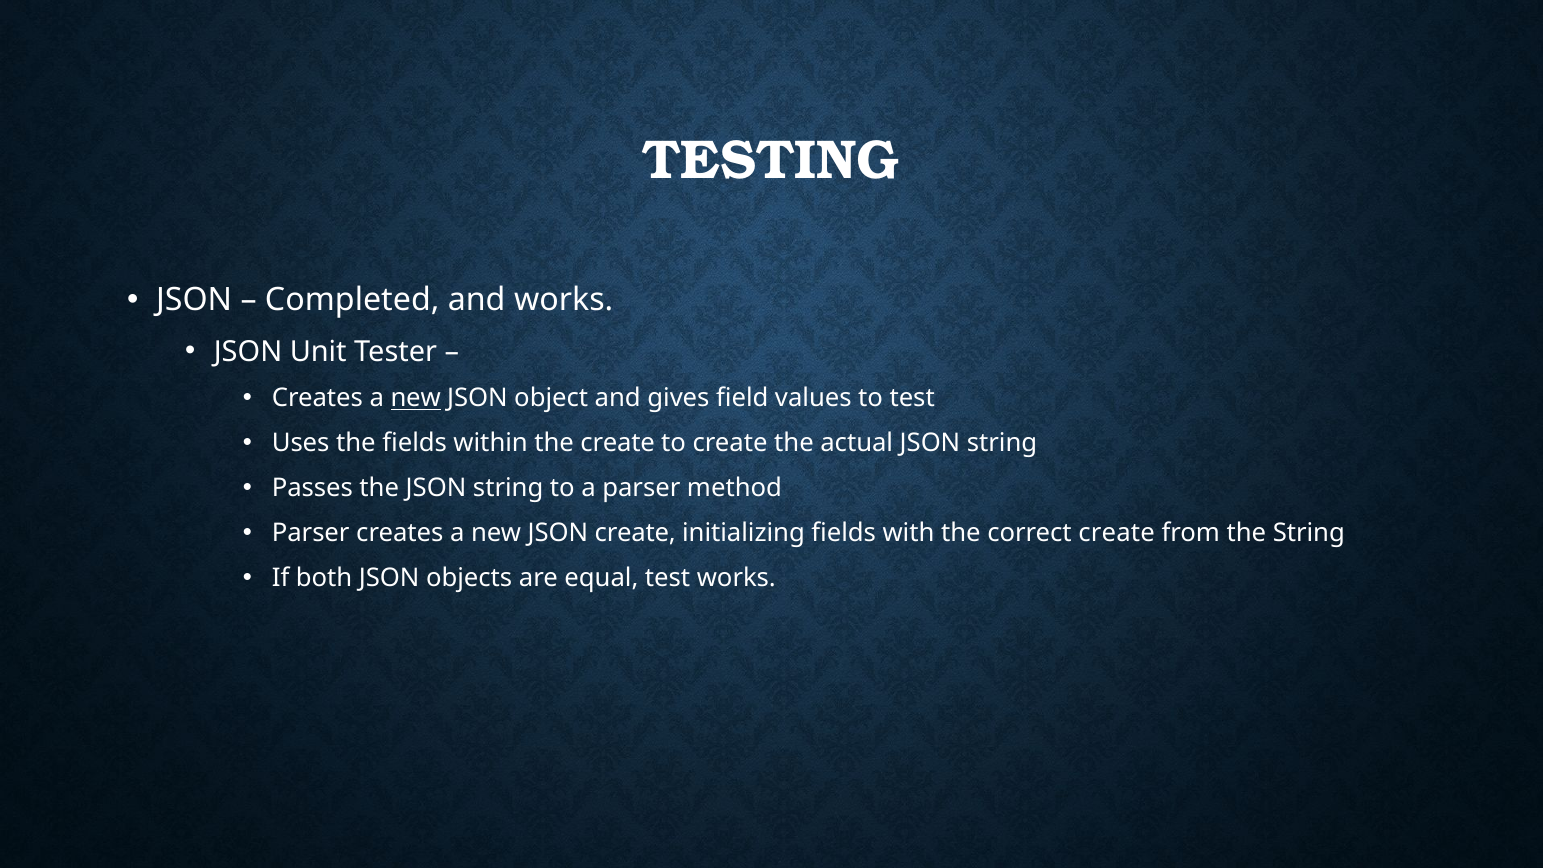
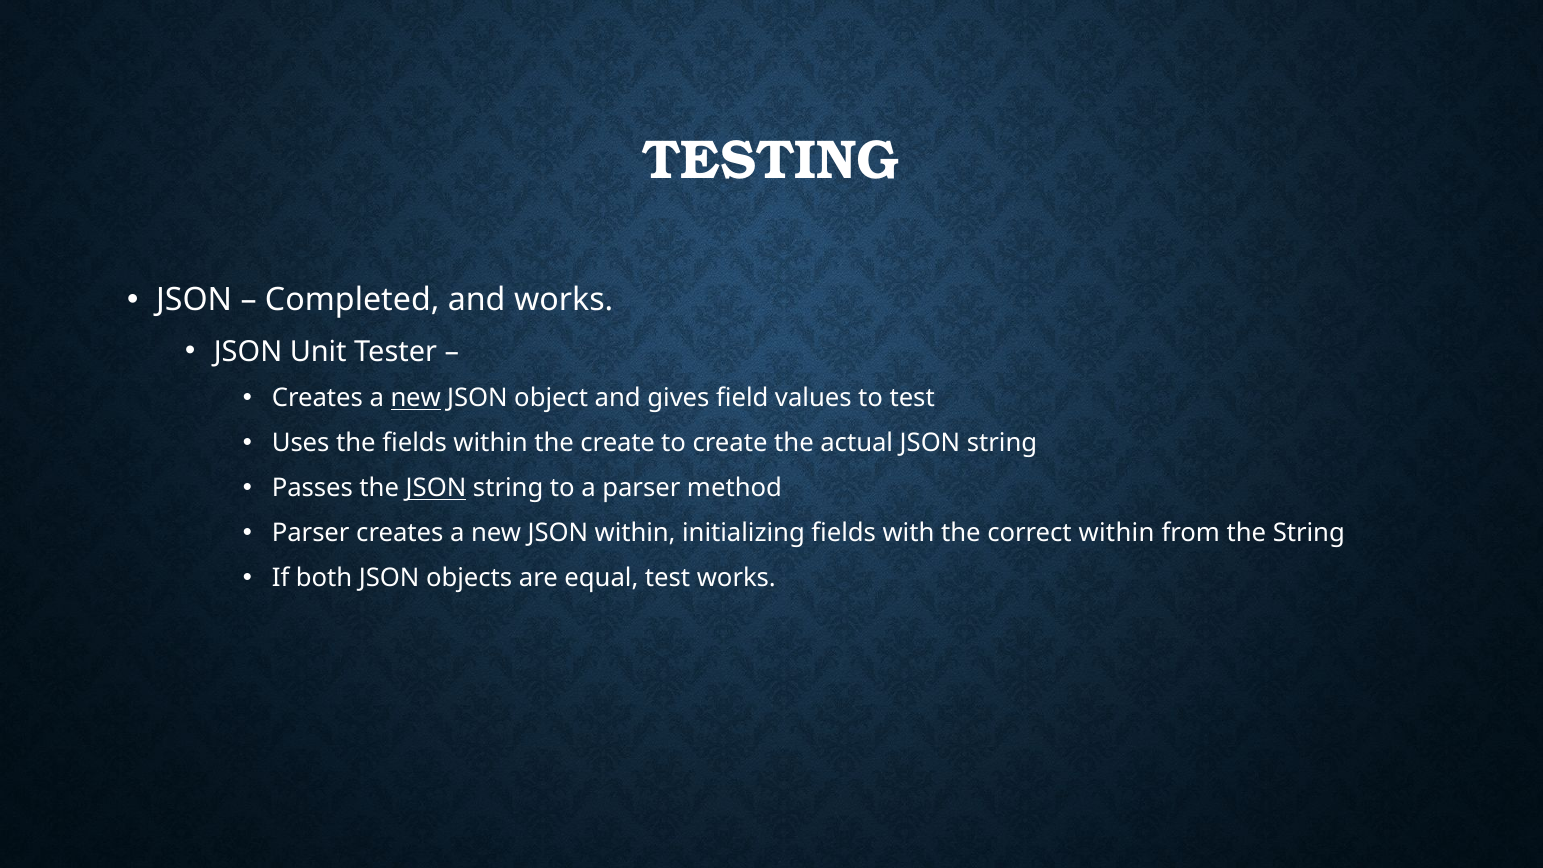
JSON underline: none -> present (436, 488)
JSON create: create -> within (635, 533)
correct create: create -> within (1117, 533)
